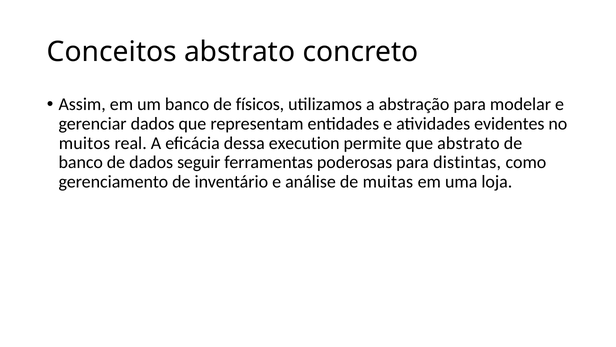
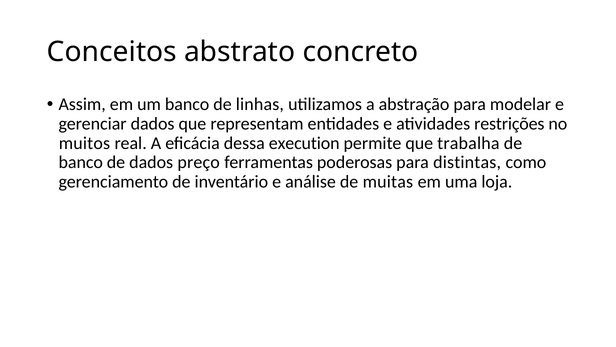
físicos: físicos -> linhas (260, 104)
evidentes: evidentes -> restrições (509, 123)
que abstrato: abstrato -> trabalha (468, 143)
seguir: seguir -> preço (199, 162)
